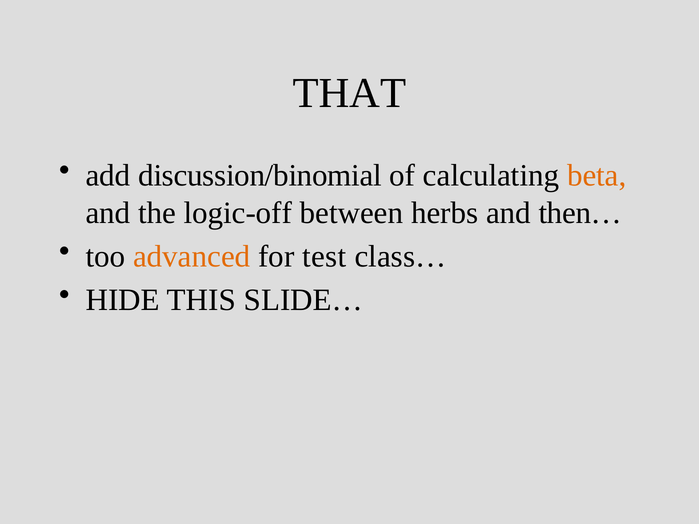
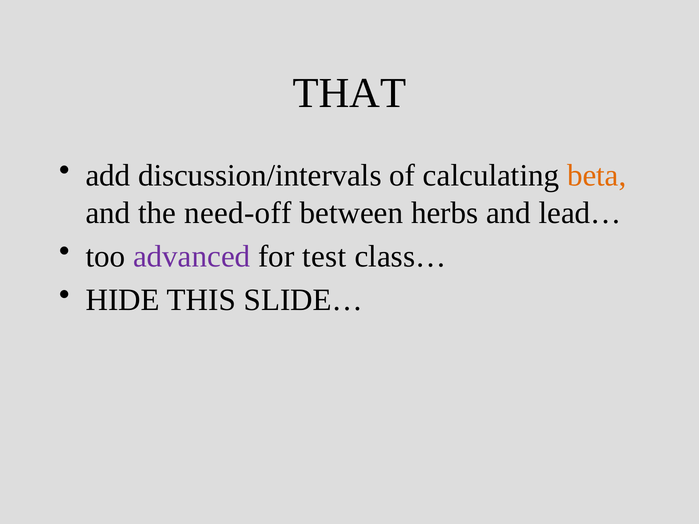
discussion/binomial: discussion/binomial -> discussion/intervals (260, 176)
logic-off: logic-off -> need-off (238, 213)
then…: then… -> lead… (580, 213)
advanced colour: orange -> purple (192, 257)
